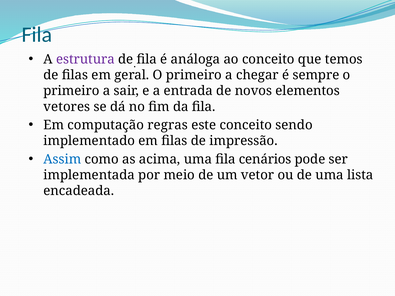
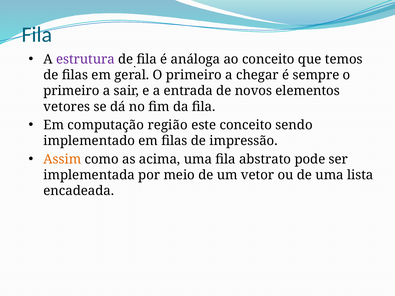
regras: regras -> região (168, 125)
Assim colour: blue -> orange (62, 159)
cenários: cenários -> abstrato (265, 159)
